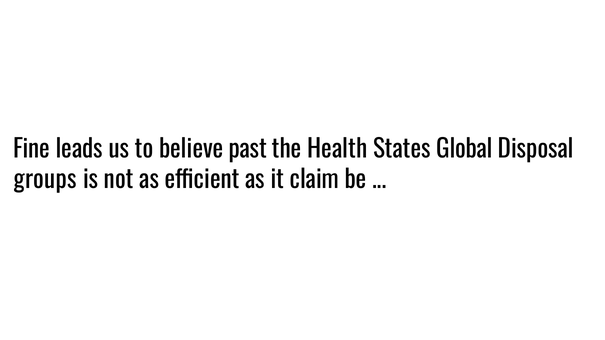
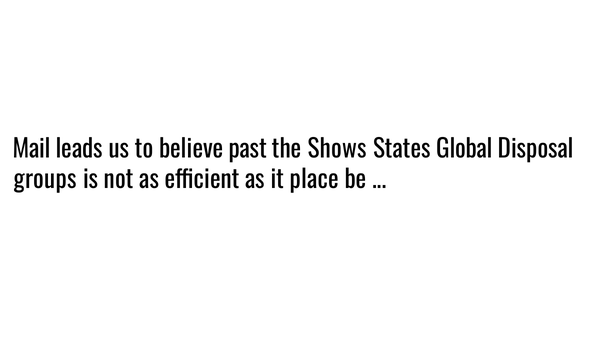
Fine: Fine -> Mail (32, 150)
Health: Health -> Shows (337, 150)
claim: claim -> place (314, 180)
